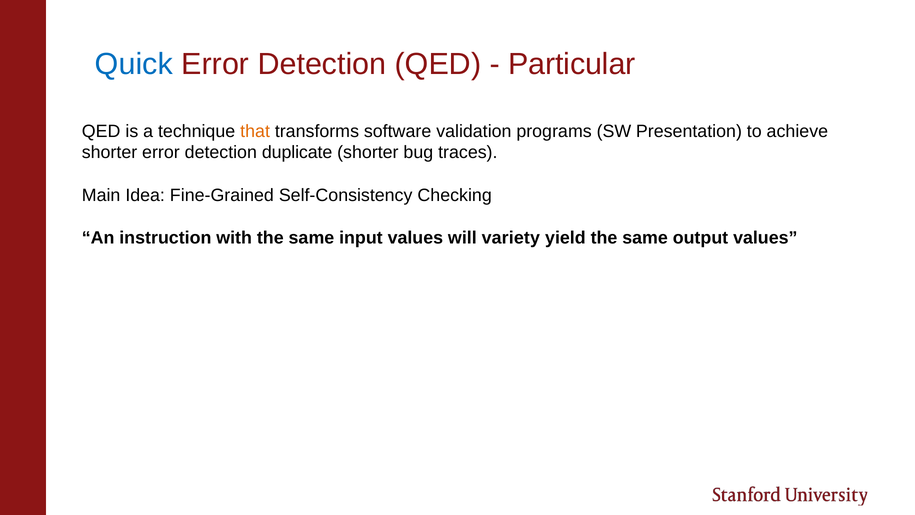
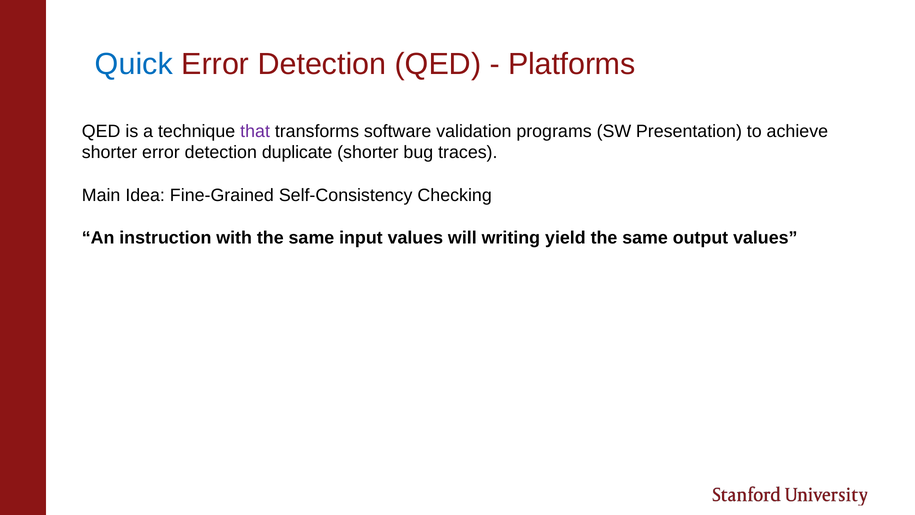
Particular: Particular -> Platforms (572, 64)
that colour: orange -> purple (255, 131)
variety: variety -> writing (511, 238)
